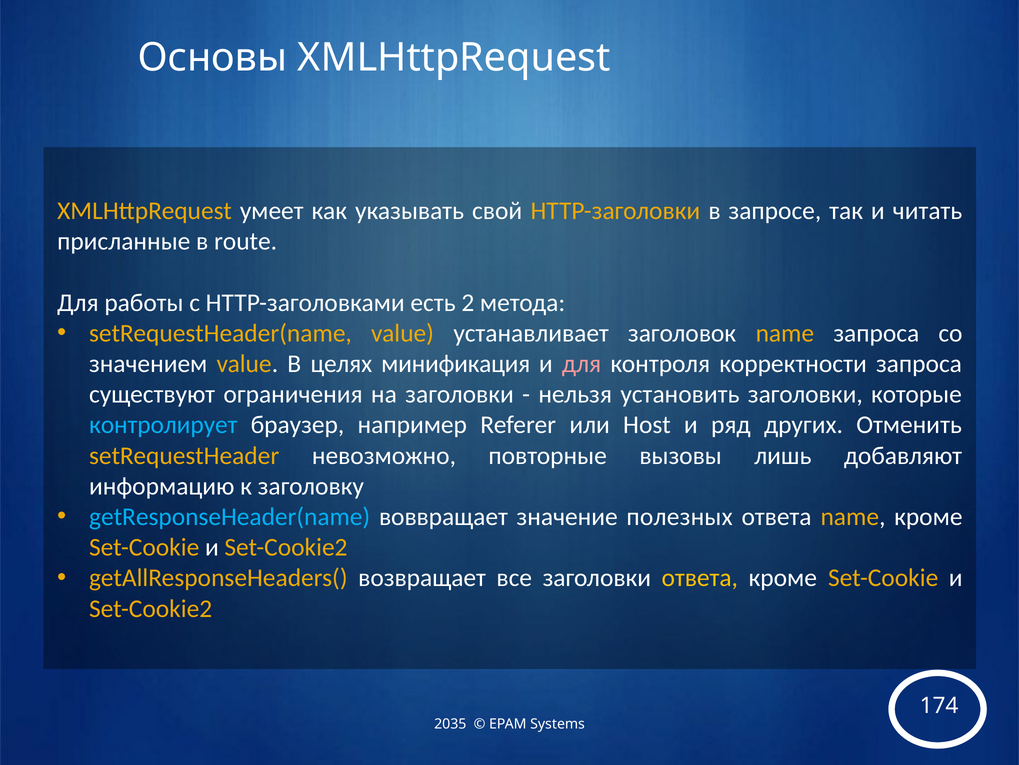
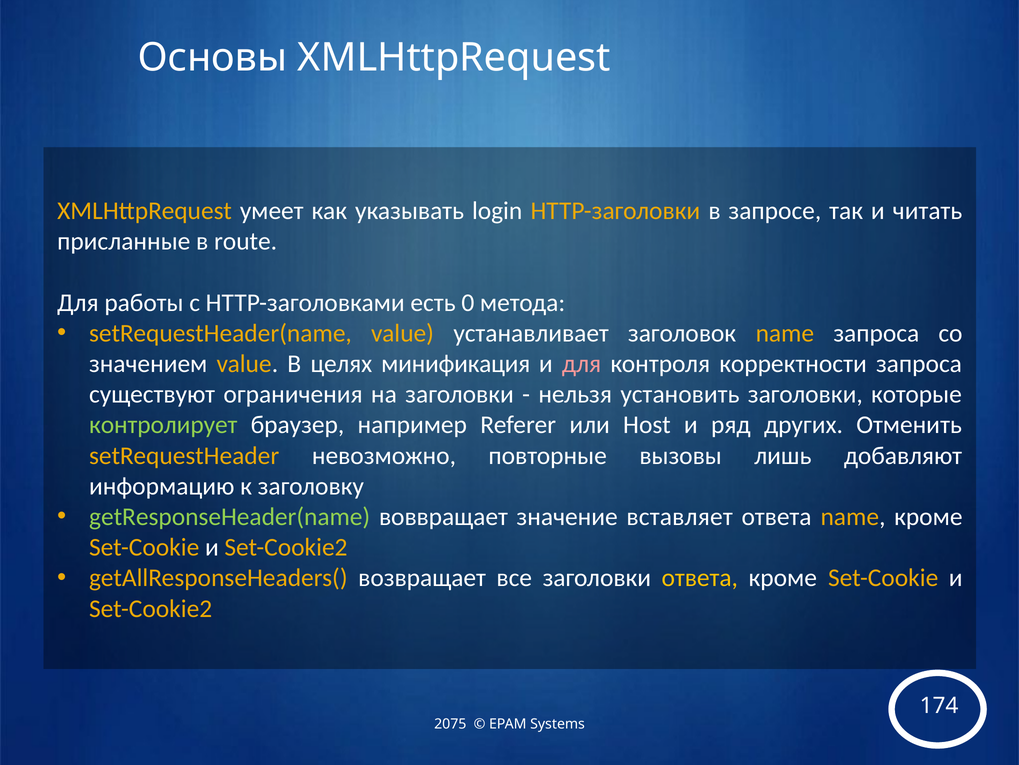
свой: свой -> login (497, 211)
2: 2 -> 0 (468, 302)
контролирует colour: light blue -> light green (163, 425)
getResponseHeader(name colour: light blue -> light green (230, 516)
полезных: полезных -> вставляет (680, 516)
2035: 2035 -> 2075 (450, 724)
